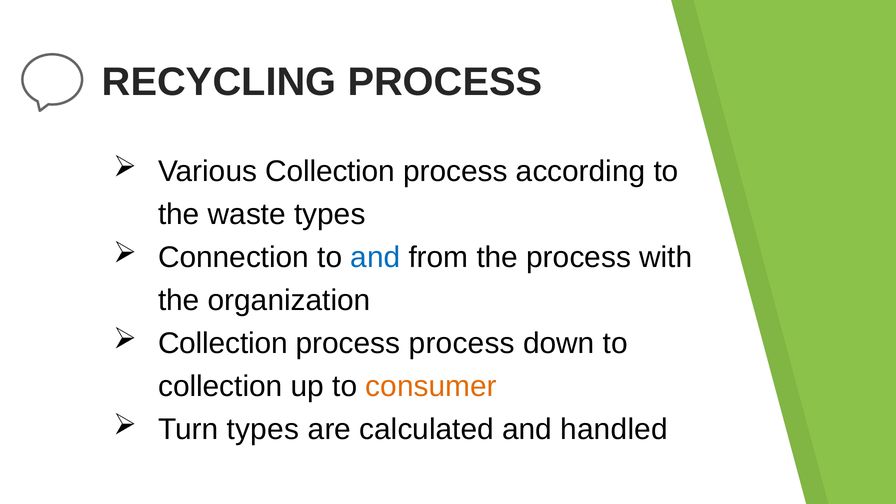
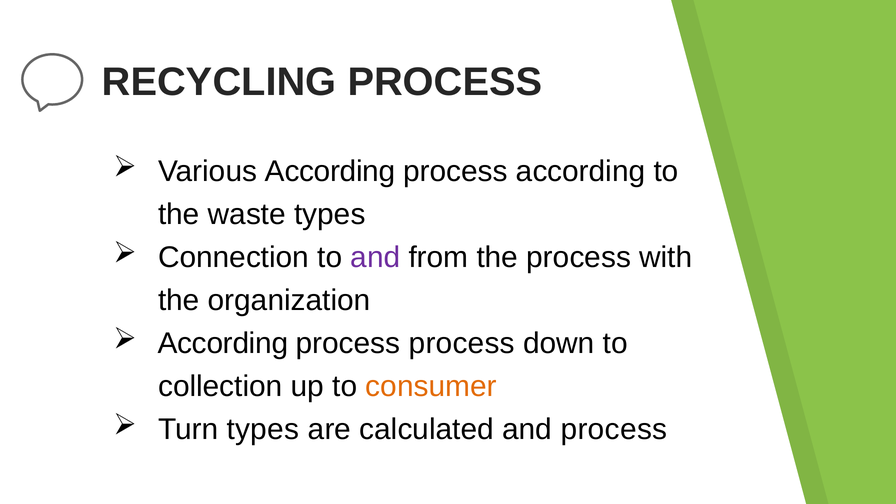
Various Collection: Collection -> According (330, 172)
and colour: blue -> purple (375, 258)
Collection: Collection -> According (223, 344)
and handled: handled -> process (614, 430)
